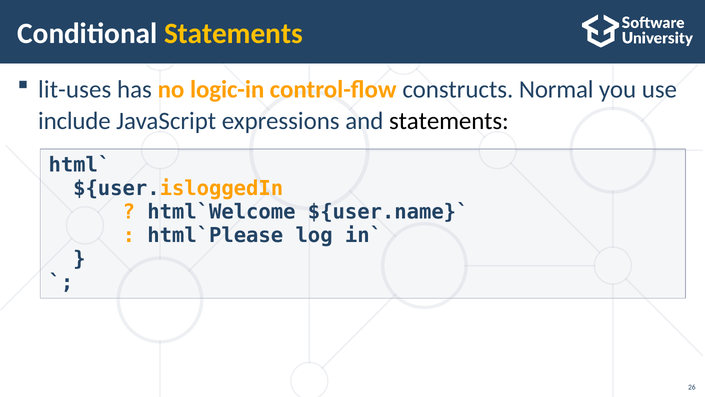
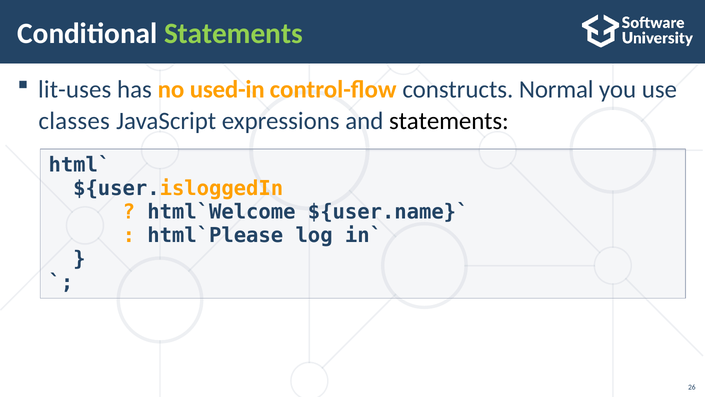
Statements colour: yellow -> light green (233, 33)
logic-in: logic-in -> used-in (227, 89)
include: include -> classes (74, 121)
